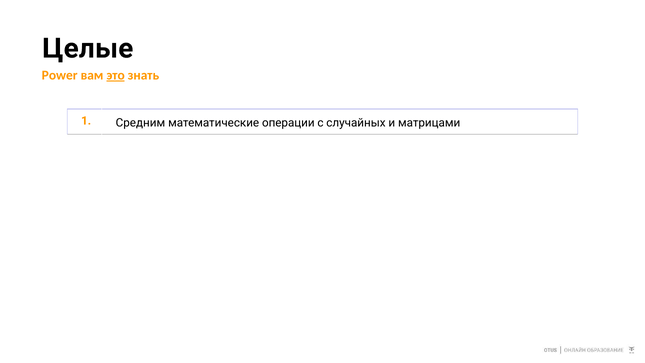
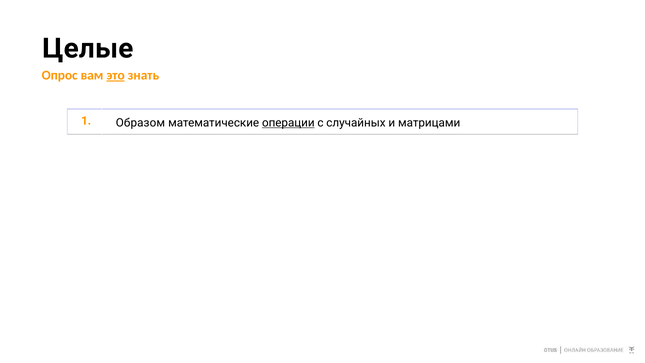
Power: Power -> Опрос (60, 75)
Средним: Средним -> Образом (140, 123)
операции underline: none -> present (288, 123)
